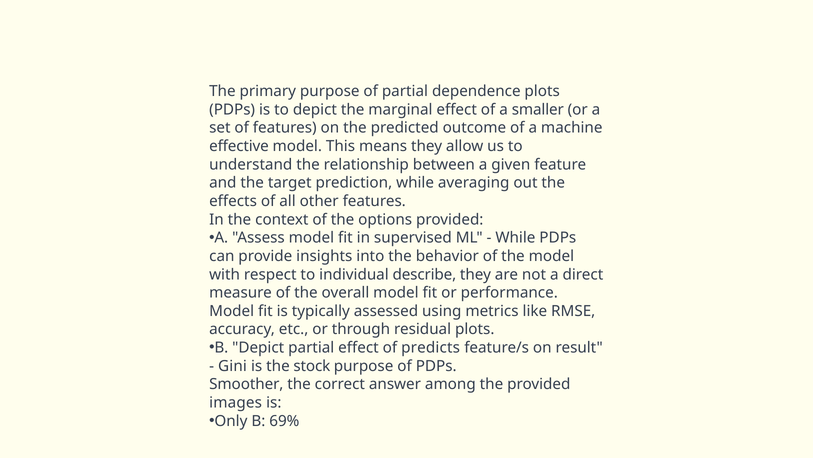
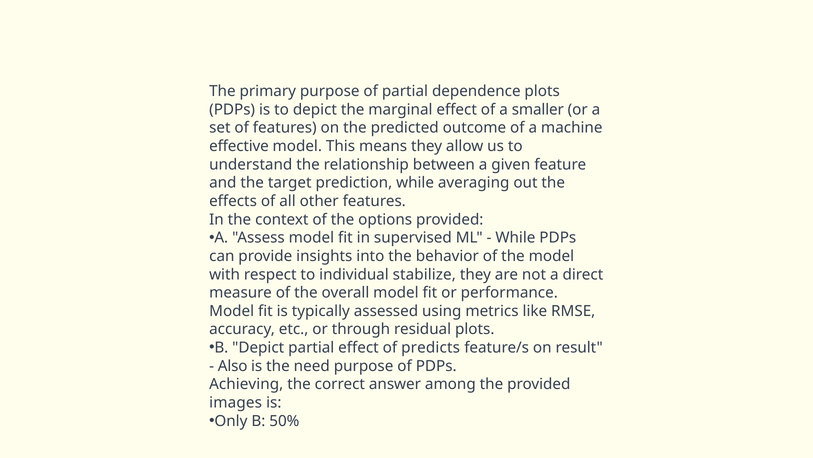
describe: describe -> stabilize (424, 274)
Gini: Gini -> Also (233, 366)
stock: stock -> need (312, 366)
Smoother: Smoother -> Achieving (246, 384)
69%: 69% -> 50% (284, 420)
